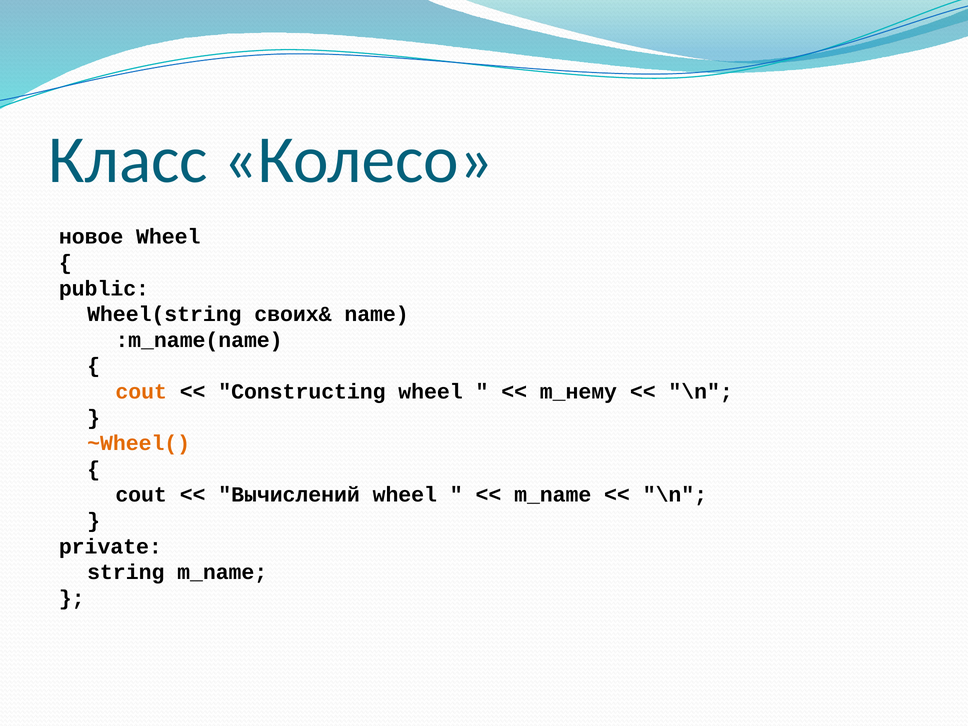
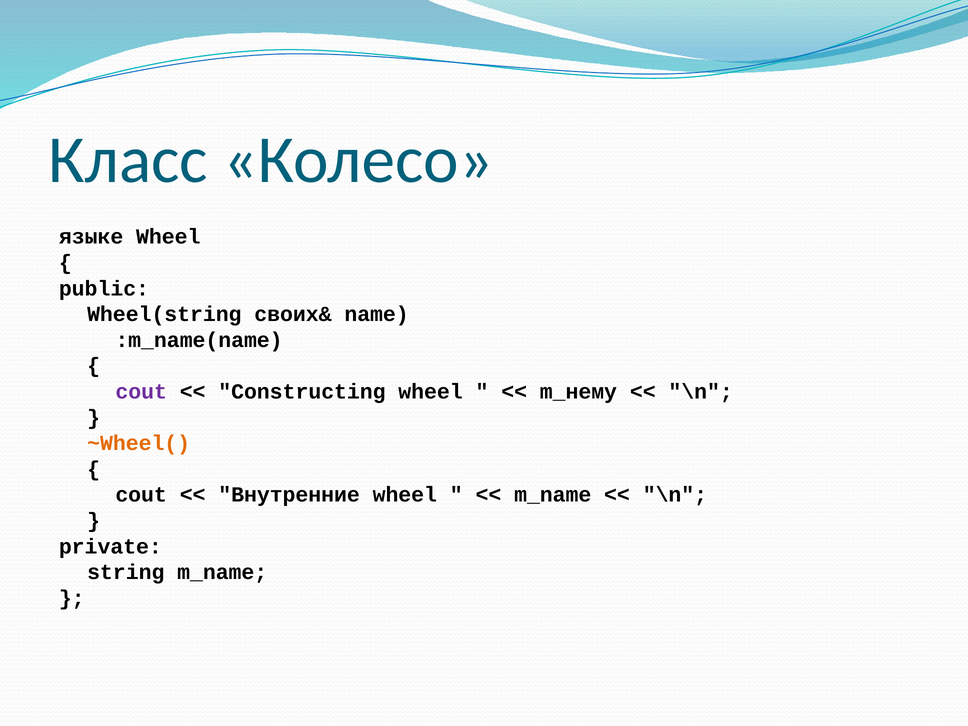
новое: новое -> языке (91, 237)
cout colour: orange -> purple (141, 392)
Вычислений: Вычислений -> Внутренние (289, 495)
